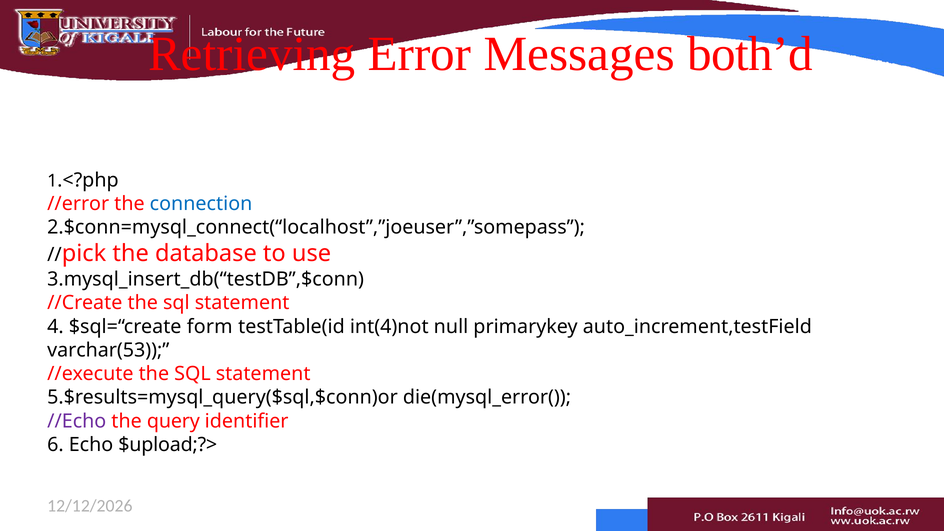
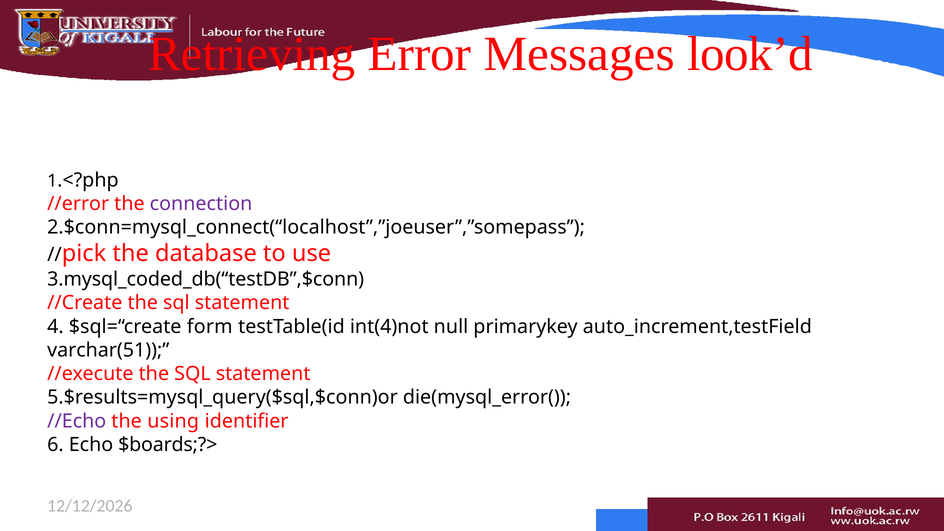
both’d: both’d -> look’d (750, 54)
connection colour: blue -> purple (201, 204)
3.mysql_insert_db(“testDB”,$conn: 3.mysql_insert_db(“testDB”,$conn -> 3.mysql_coded_db(“testDB”,$conn (206, 279)
varchar(53: varchar(53 -> varchar(51 (108, 350)
query: query -> using (173, 421)
$upload;?>: $upload;?> -> $boards;?> (168, 445)
